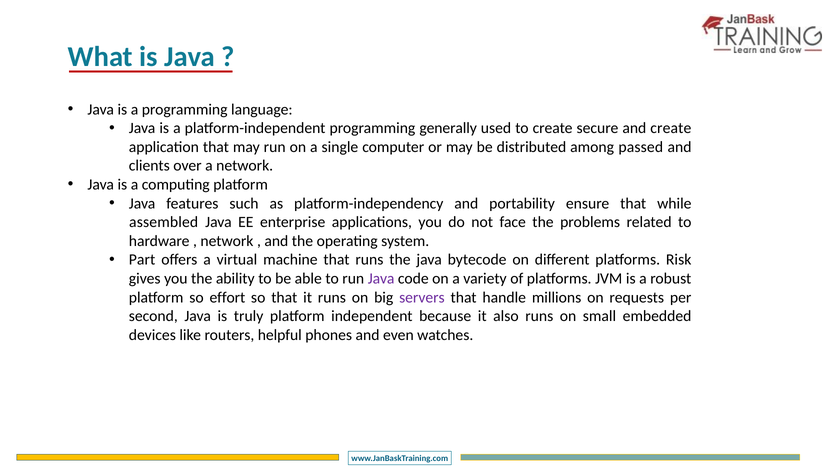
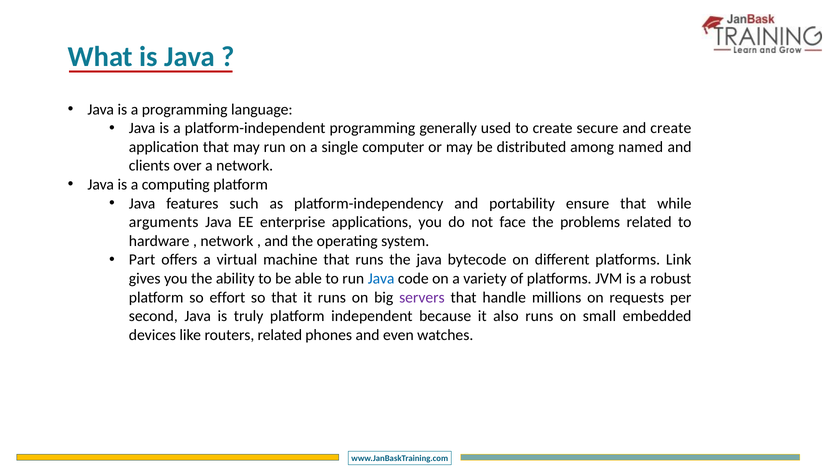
passed: passed -> named (641, 147)
assembled: assembled -> arguments (164, 222)
Risk: Risk -> Link (679, 260)
Java colour: purple -> blue (381, 278)
routers helpful: helpful -> related (280, 335)
